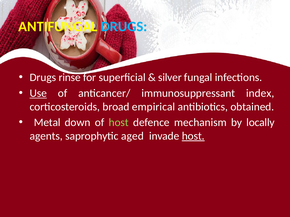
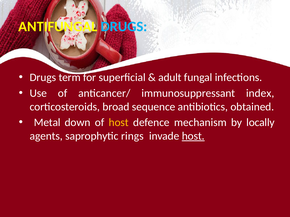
rinse: rinse -> term (70, 78)
silver: silver -> adult (170, 78)
Use underline: present -> none (38, 93)
empirical: empirical -> sequence (154, 107)
host colour: light green -> yellow (119, 123)
aged: aged -> rings (132, 136)
